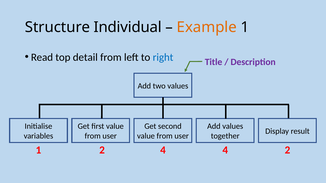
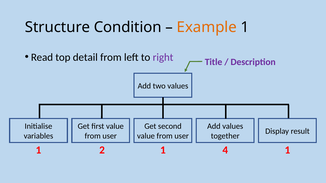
Individual: Individual -> Condition (128, 27)
right colour: blue -> purple (163, 57)
2 4: 4 -> 1 (163, 150)
4 2: 2 -> 1 (287, 150)
